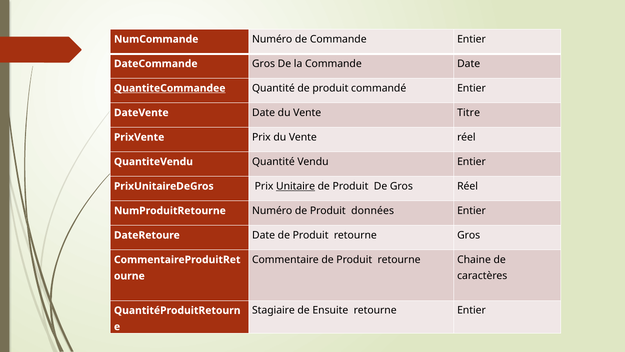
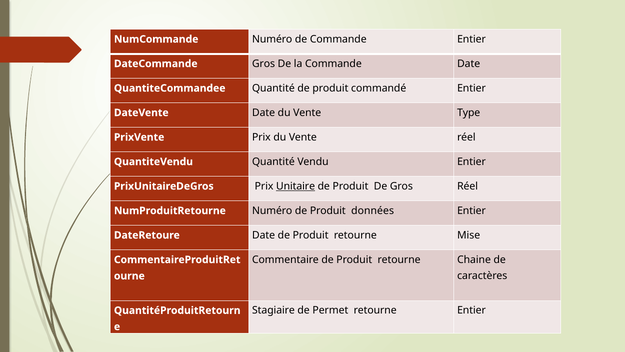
QuantiteCommandee underline: present -> none (170, 88)
Titre: Titre -> Type (469, 113)
retourne Gros: Gros -> Mise (469, 235)
Ensuite: Ensuite -> Permet (330, 310)
